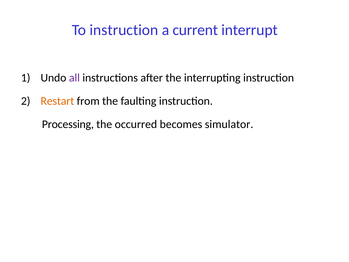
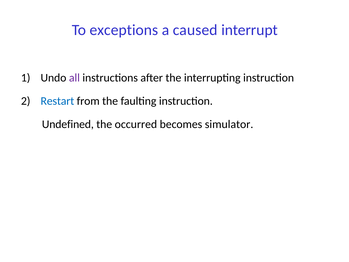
To instruction: instruction -> exceptions (124, 30)
current: current -> caused (195, 30)
Restart colour: orange -> blue (57, 101)
Processing: Processing -> Undefined (68, 124)
